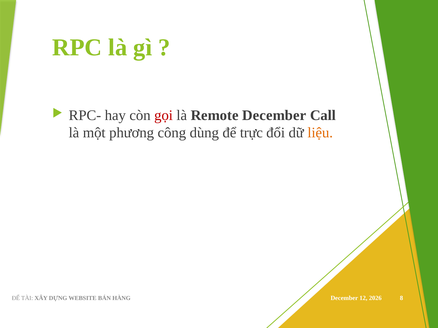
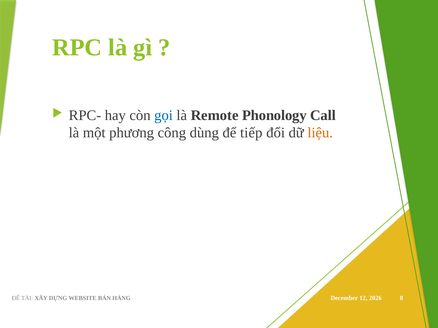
gọi colour: red -> blue (164, 115)
Remote December: December -> Phonology (274, 115)
trực: trực -> tiếp (251, 133)
